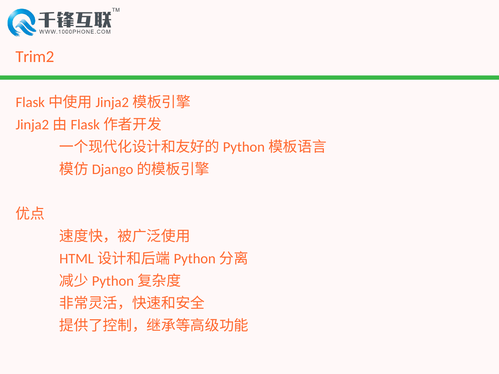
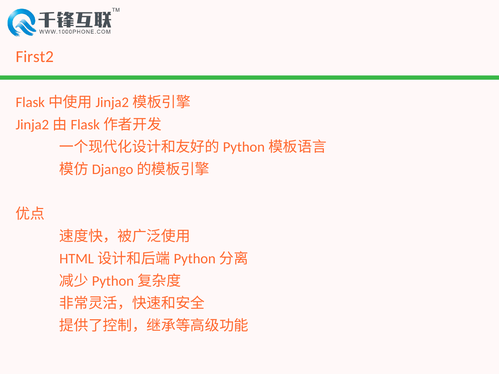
Trim2: Trim2 -> First2 (35, 57)
